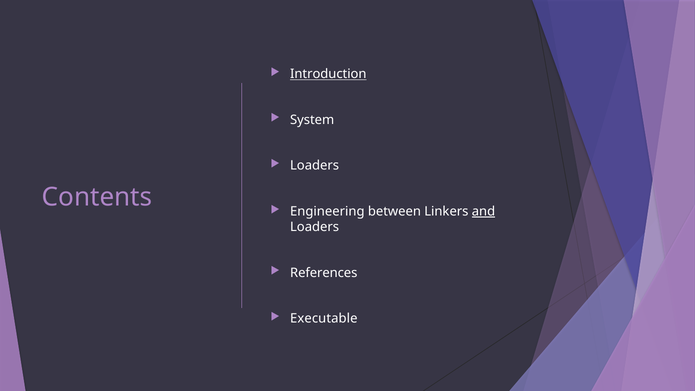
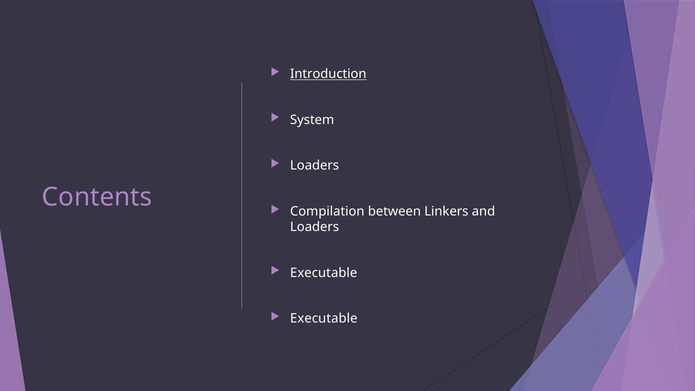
Engineering: Engineering -> Compilation (327, 211)
and underline: present -> none (483, 211)
References: References -> Executable (324, 273)
